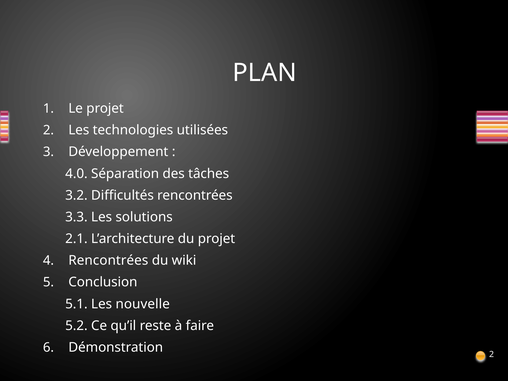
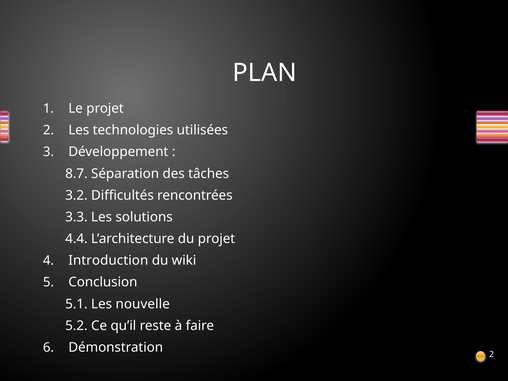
4.0: 4.0 -> 8.7 (76, 174)
2.1: 2.1 -> 4.4 (76, 239)
Rencontrées: Rencontrées -> Introduction (108, 260)
